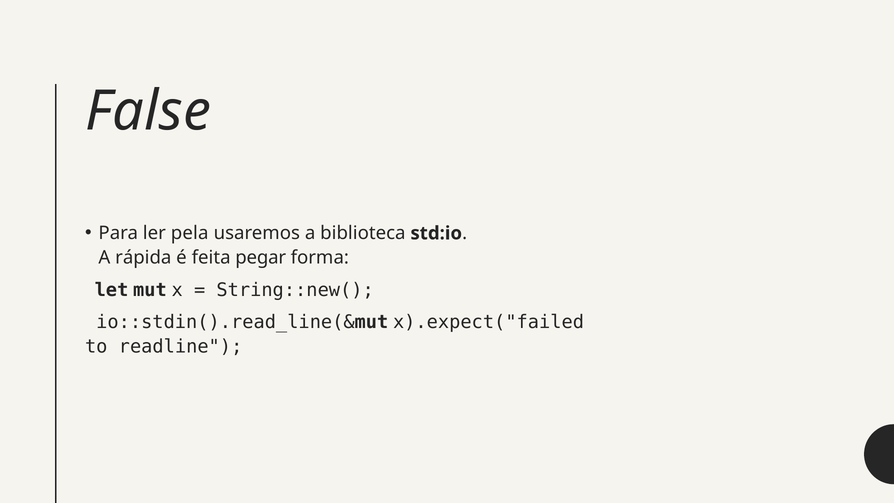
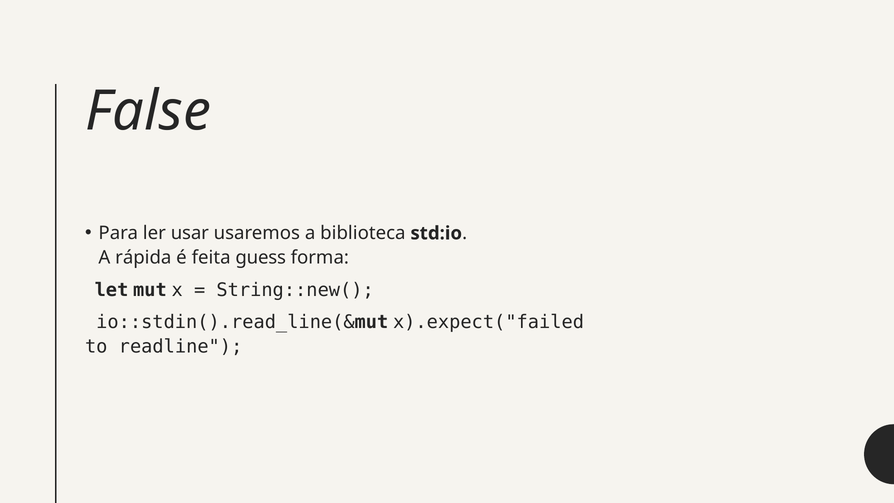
pela: pela -> usar (190, 233)
pegar: pegar -> guess (261, 258)
